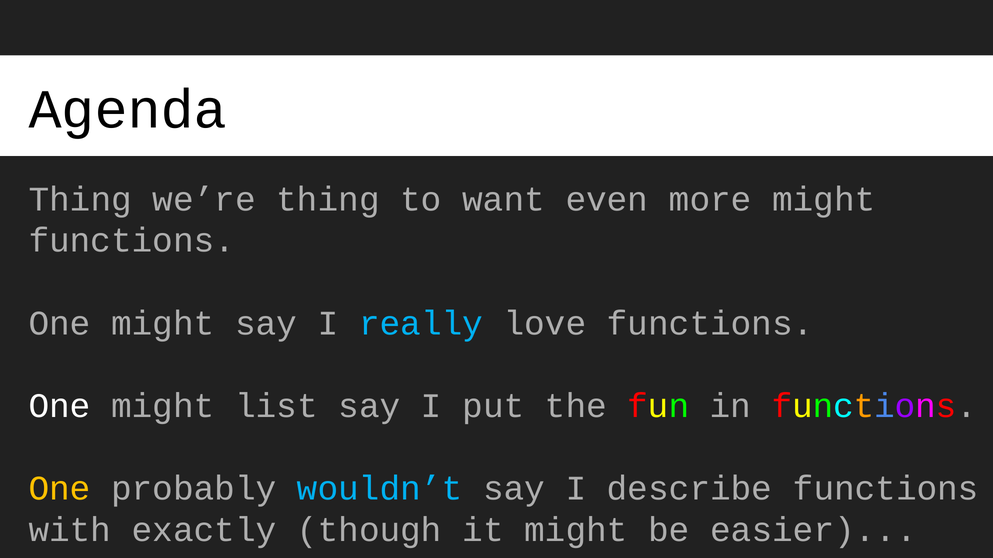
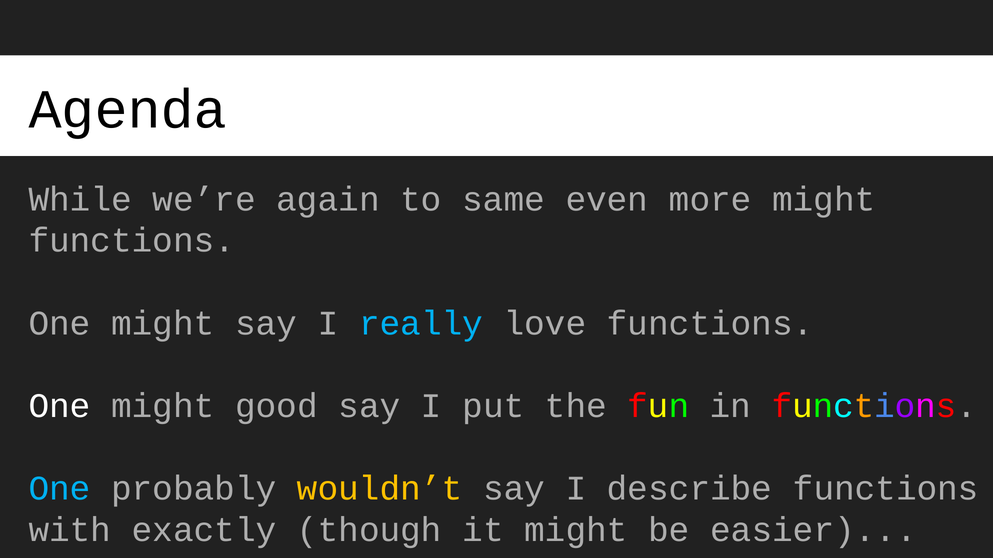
Thing: Thing -> While (80, 199)
we’re thing: thing -> again (328, 199)
want: want -> same (504, 199)
list: list -> good (276, 406)
One colour: yellow -> light blue (60, 489)
wouldn’t colour: light blue -> yellow (380, 489)
